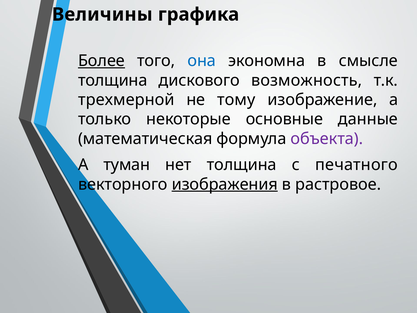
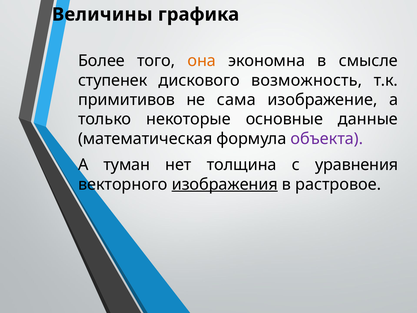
Более underline: present -> none (101, 61)
она colour: blue -> orange (202, 61)
толщина: толщина -> ступенек (113, 80)
трехмерной: трехмерной -> примитивов (126, 100)
тому: тому -> сама (236, 100)
печатного: печатного -> уравнения (357, 165)
